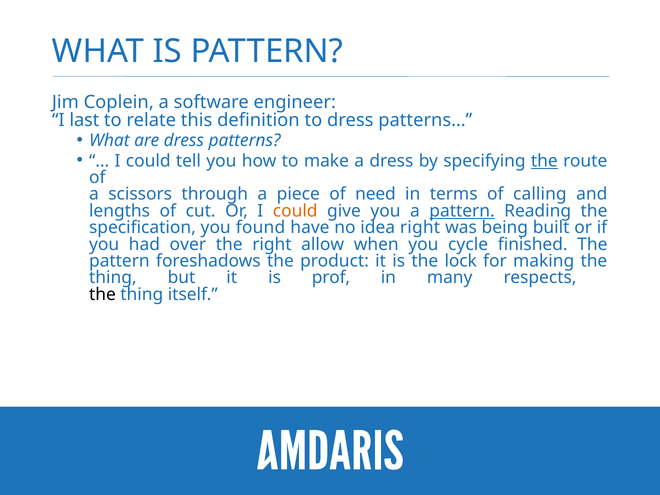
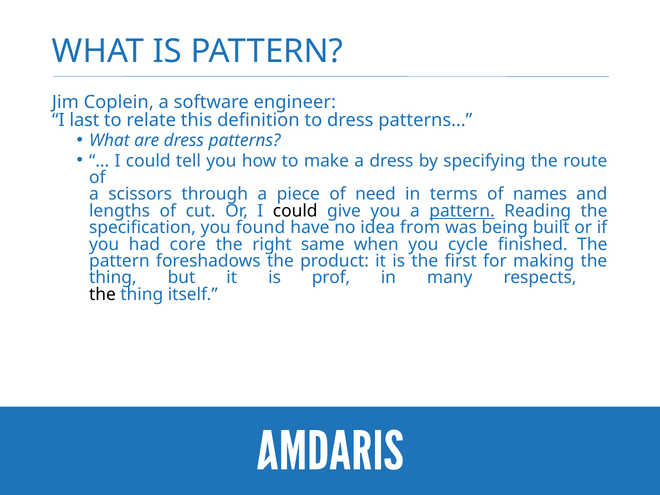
the underline: present -> none (544, 161)
calling: calling -> names (540, 194)
could colour: orange -> black (295, 211)
idea right: right -> from (420, 228)
over: over -> core (188, 244)
allow: allow -> same (323, 244)
lock: lock -> first (461, 261)
